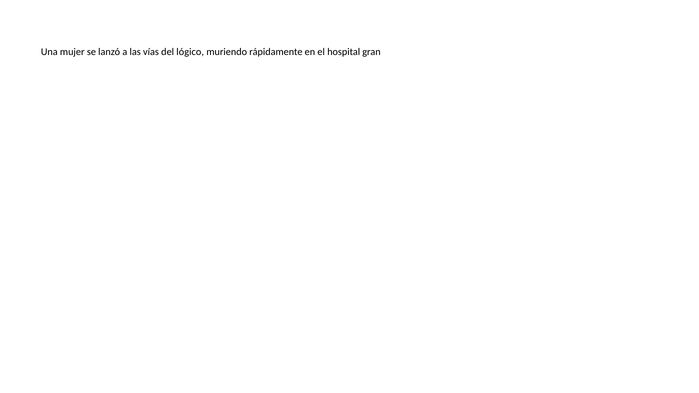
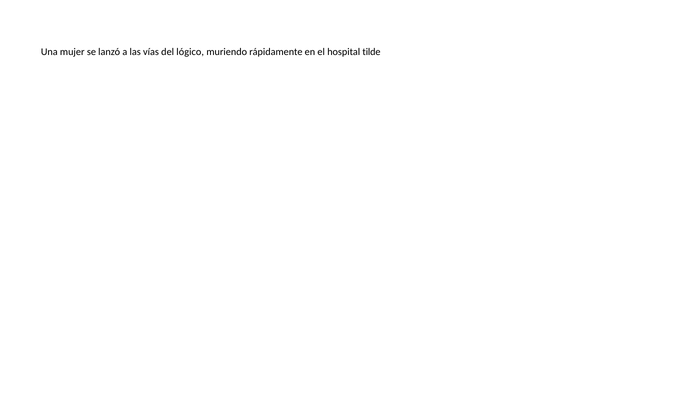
gran: gran -> tilde (371, 52)
